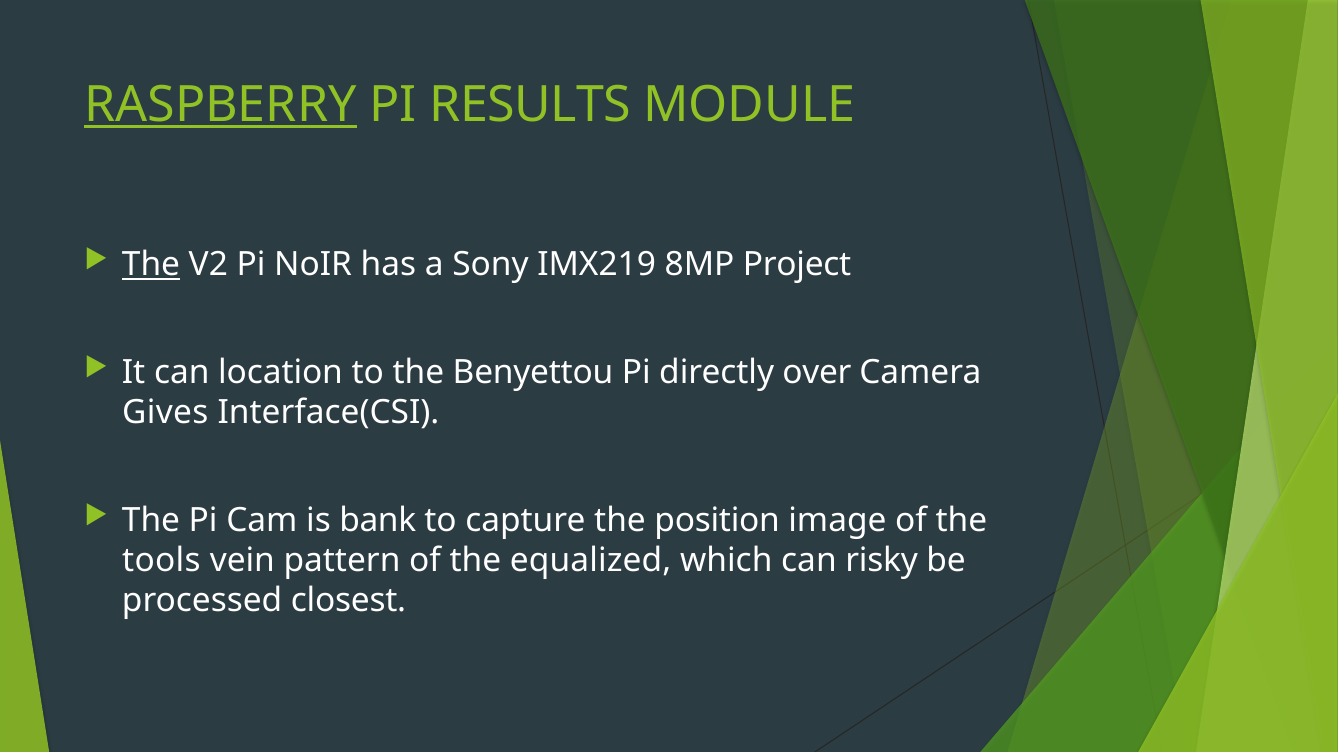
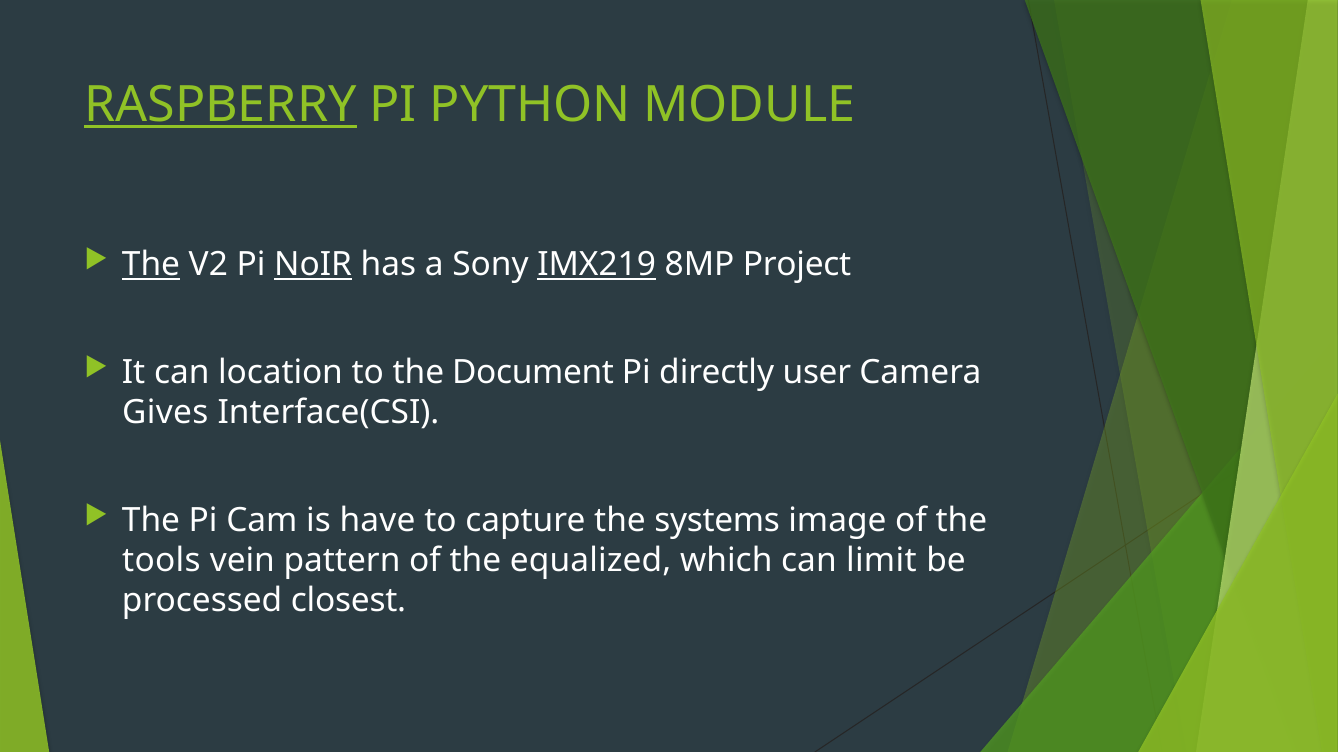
RESULTS: RESULTS -> PYTHON (530, 106)
NoIR underline: none -> present (313, 265)
IMX219 underline: none -> present (597, 265)
Benyettou: Benyettou -> Document (533, 373)
over: over -> user (817, 373)
bank: bank -> have (377, 521)
position: position -> systems (717, 521)
risky: risky -> limit (881, 561)
